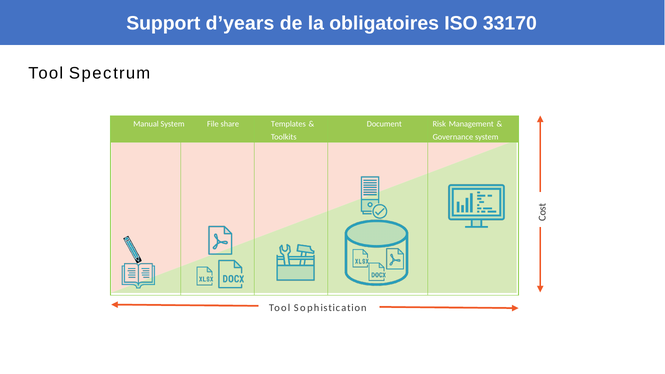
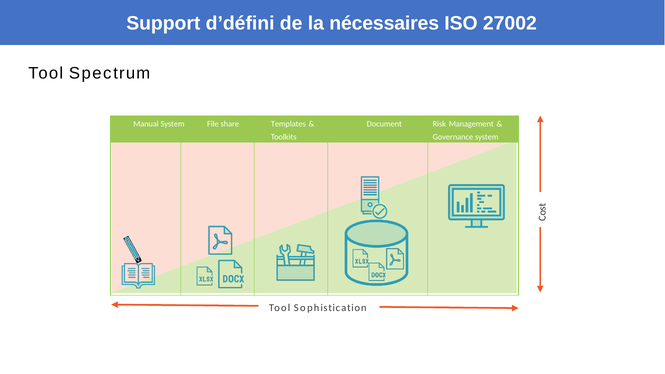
d’years: d’years -> d’défini (240, 23)
obligatoires: obligatoires -> nécessaires (384, 23)
33170: 33170 -> 27002 (510, 23)
